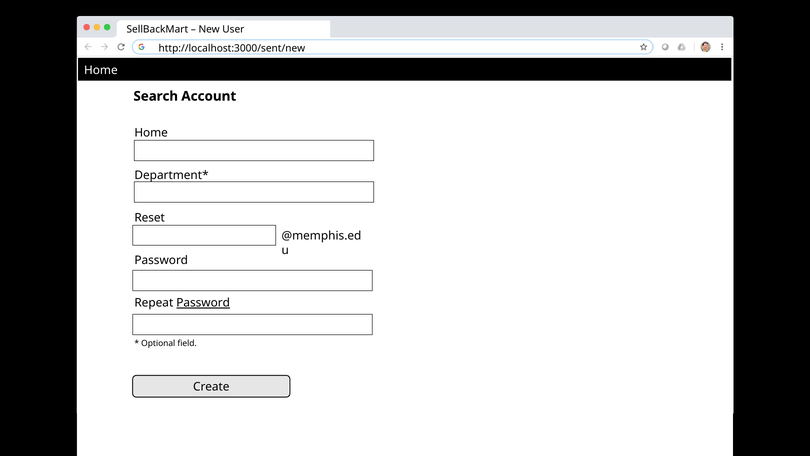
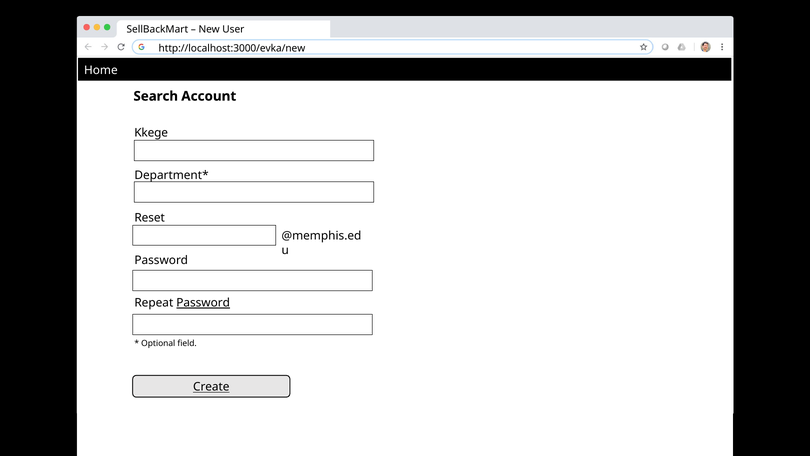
http://localhost:3000/sent/new: http://localhost:3000/sent/new -> http://localhost:3000/evka/new (232, 48)
Home: Home -> Kkege (151, 133)
Create underline: none -> present (211, 387)
